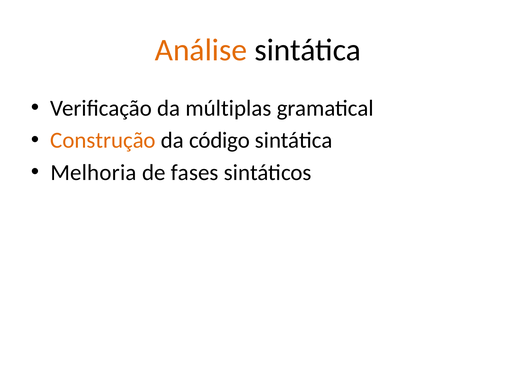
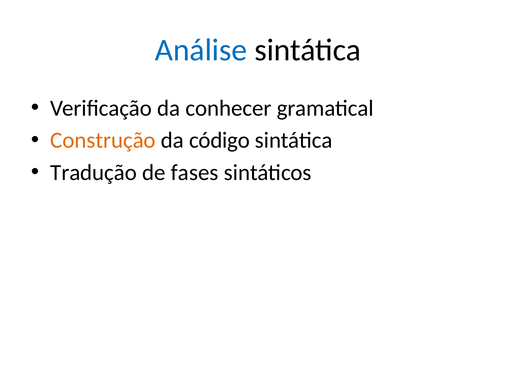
Análise colour: orange -> blue (201, 50)
múltiplas: múltiplas -> conhecer (229, 108)
Melhoria: Melhoria -> Tradução (94, 172)
